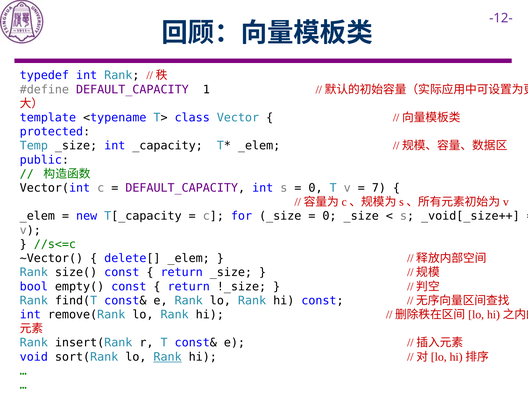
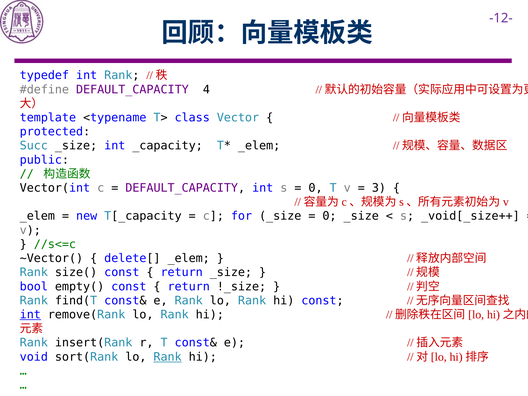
1: 1 -> 4 (206, 89)
Temp: Temp -> Succ (34, 146)
7: 7 -> 3 (379, 188)
int underline: none -> present (30, 315)
